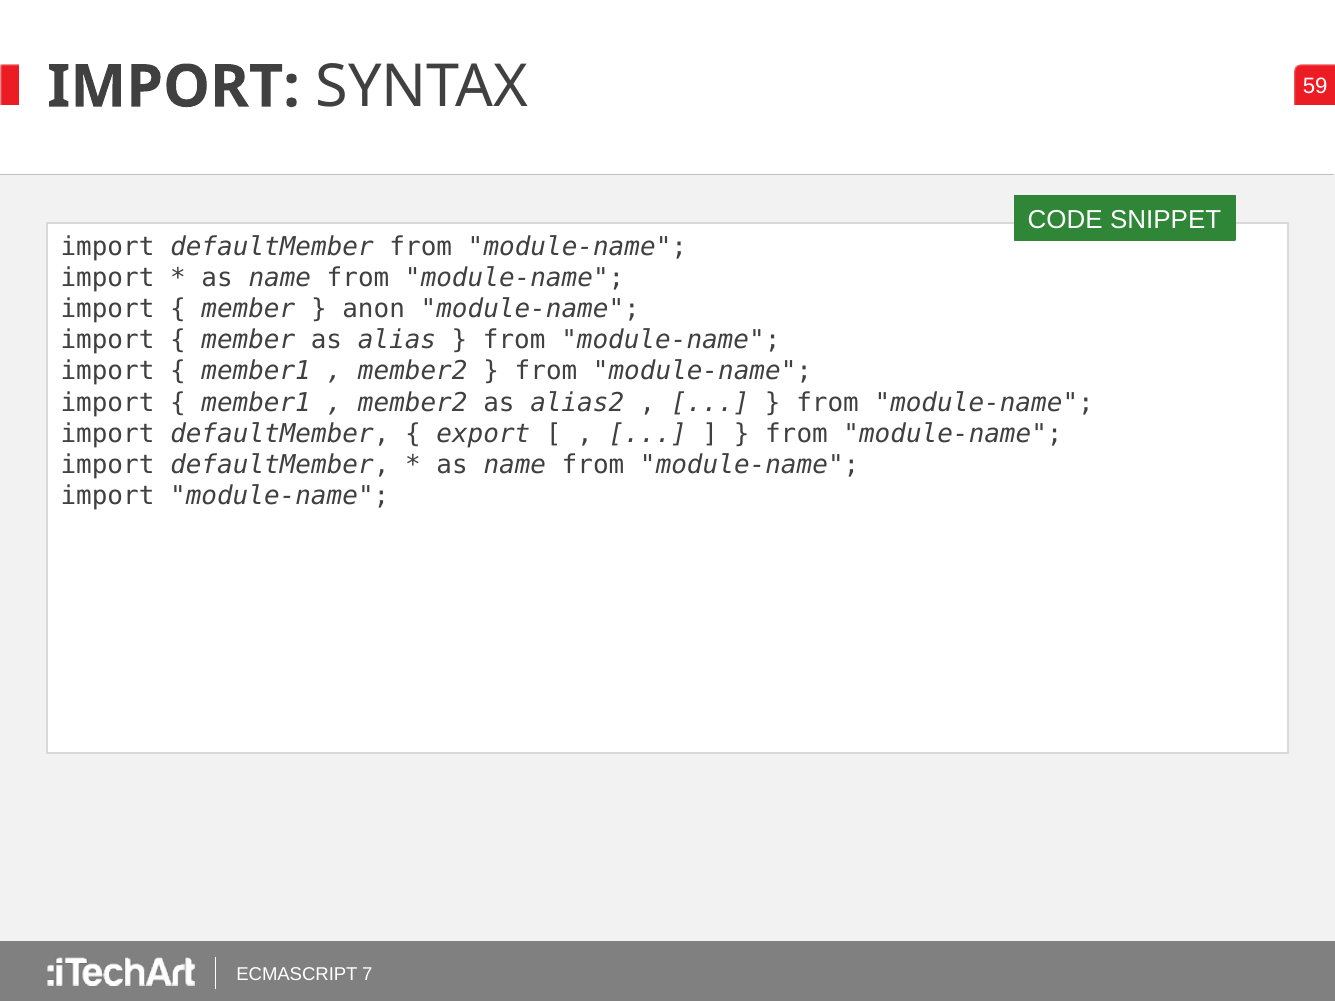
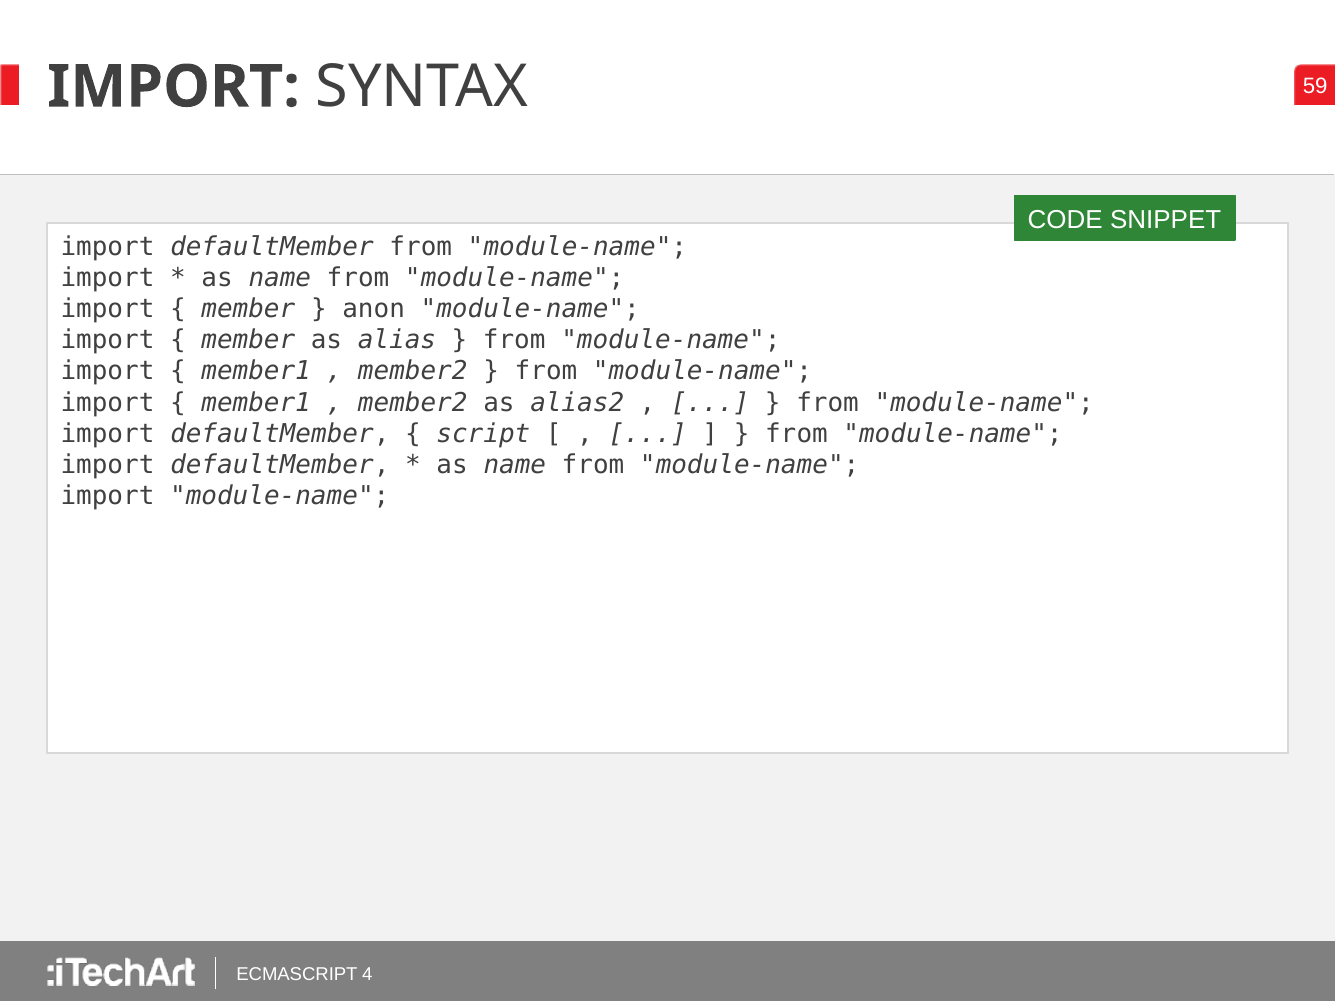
export: export -> script (483, 434)
7: 7 -> 4 (367, 975)
